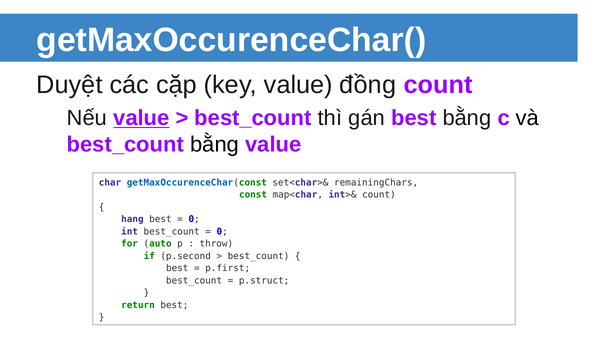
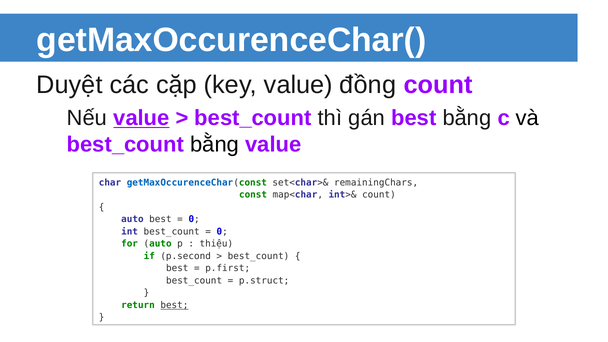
hang: hang -> auto (132, 219)
throw: throw -> thiệu (216, 244)
best underline: none -> present (174, 305)
